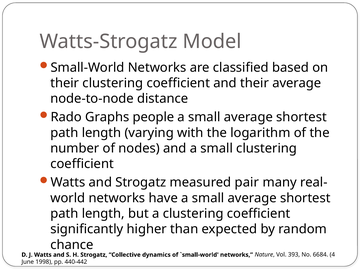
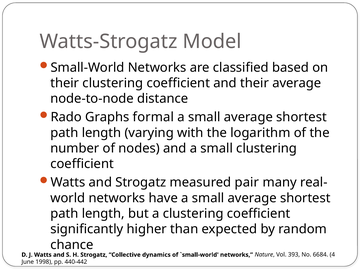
people: people -> formal (153, 117)
